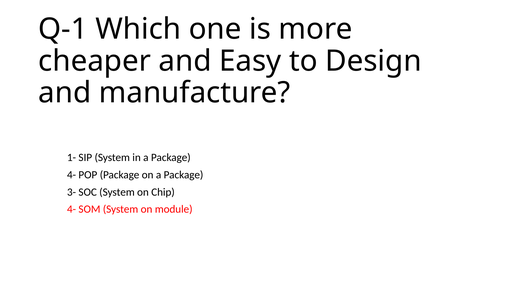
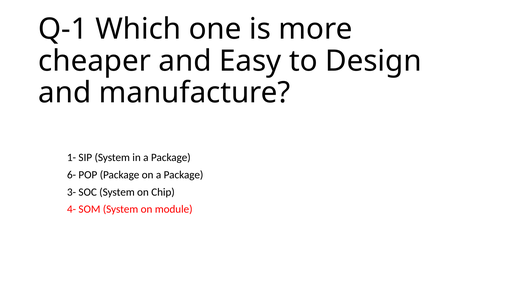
4-: 4- -> 6- (72, 175)
